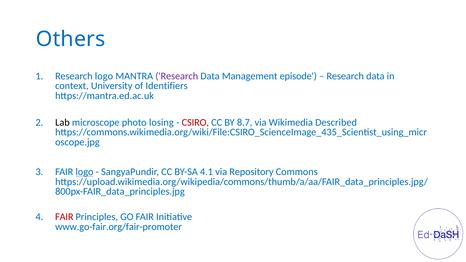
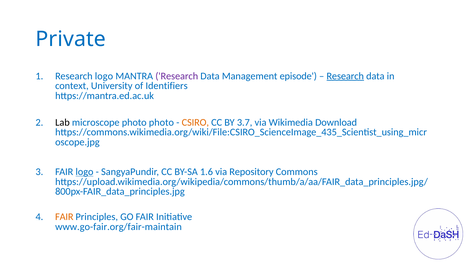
Others: Others -> Private (71, 39)
Research underline: none -> present (345, 76)
photo losing: losing -> photo (161, 122)
CSIRO colour: red -> orange (195, 122)
8.7: 8.7 -> 3.7 (245, 122)
Described: Described -> Download (336, 122)
4.1: 4.1 -> 1.6 (206, 172)
FAIR colour: red -> orange (64, 217)
www.go-fair.org/fair-promoter: www.go-fair.org/fair-promoter -> www.go-fair.org/fair-maintain (118, 227)
